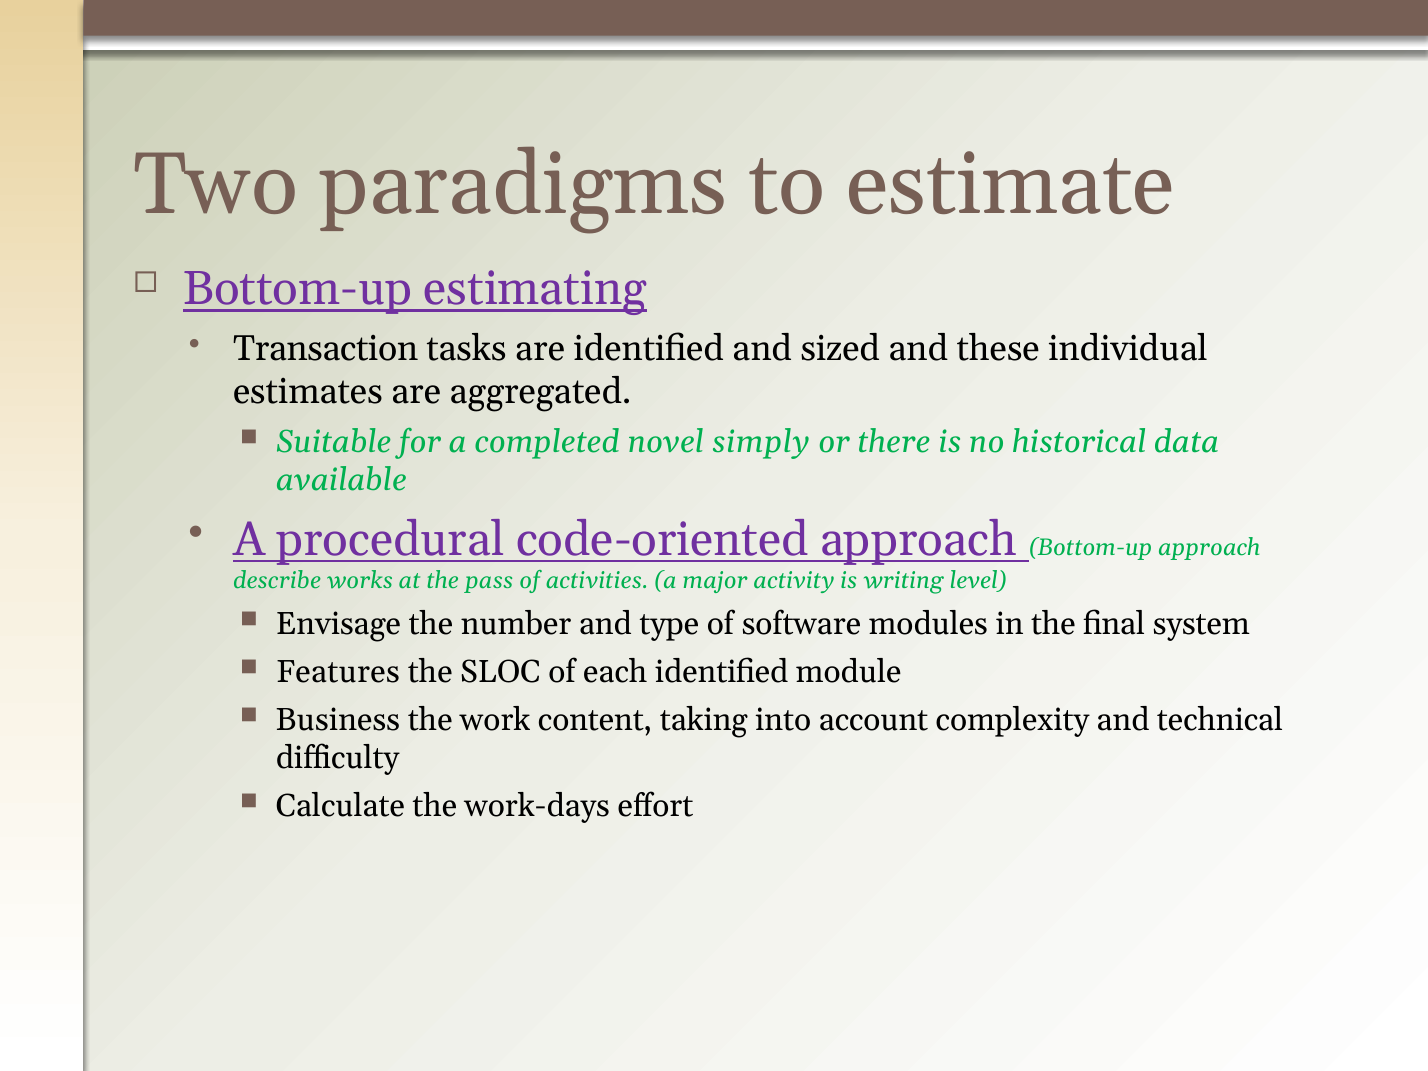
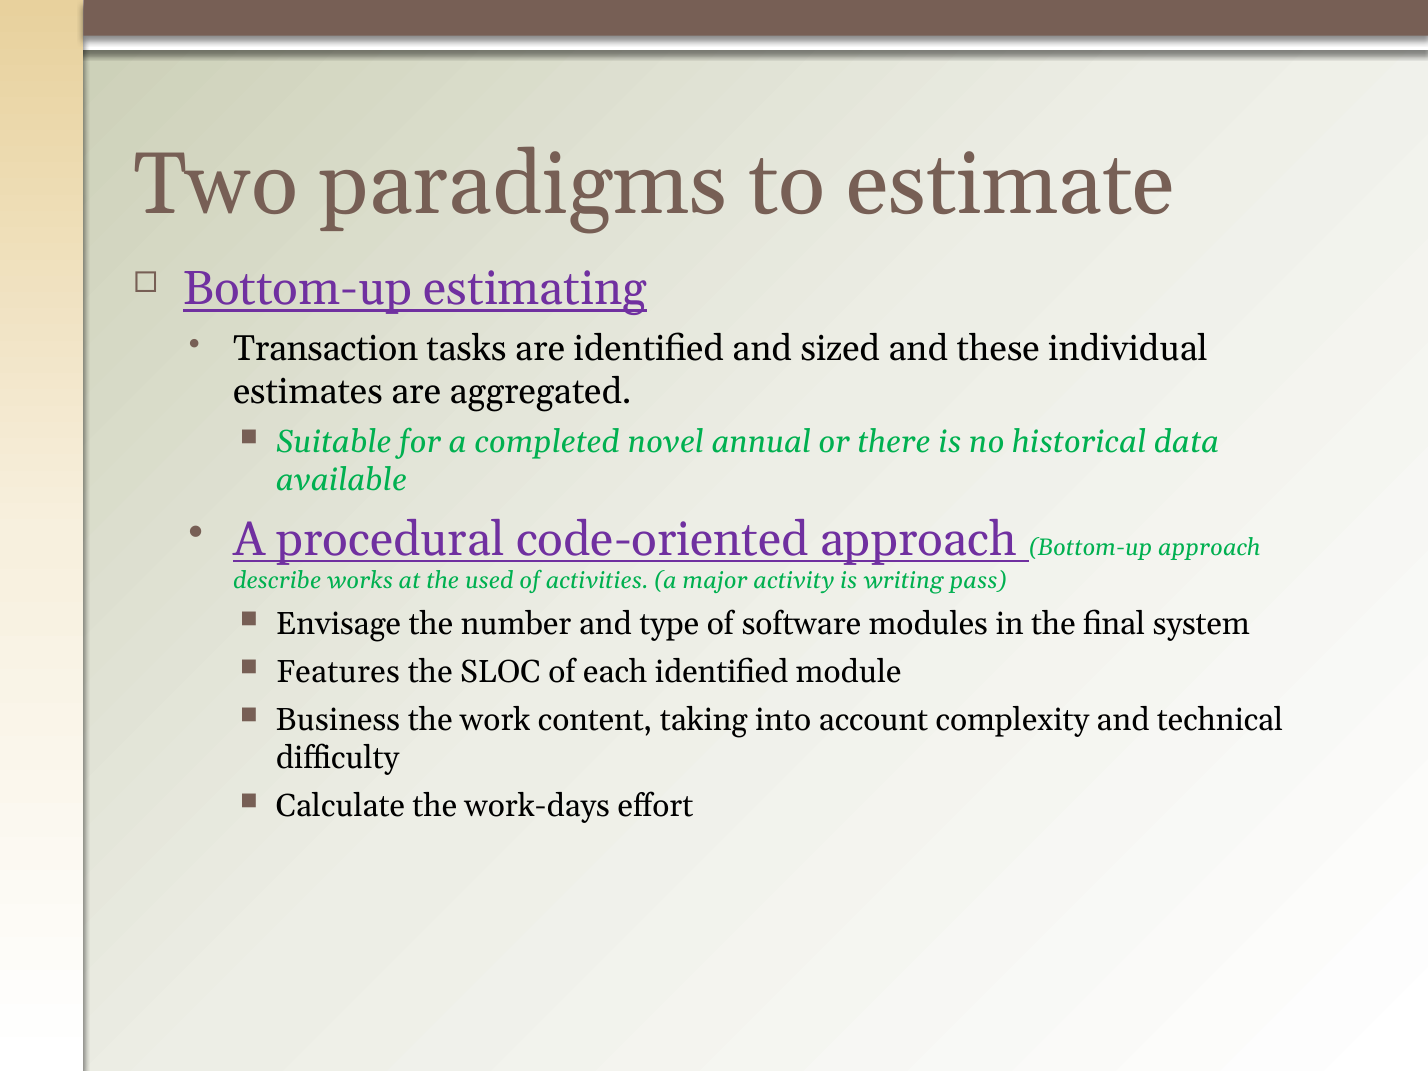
simply: simply -> annual (761, 442)
pass: pass -> used (489, 580)
level: level -> pass (978, 580)
